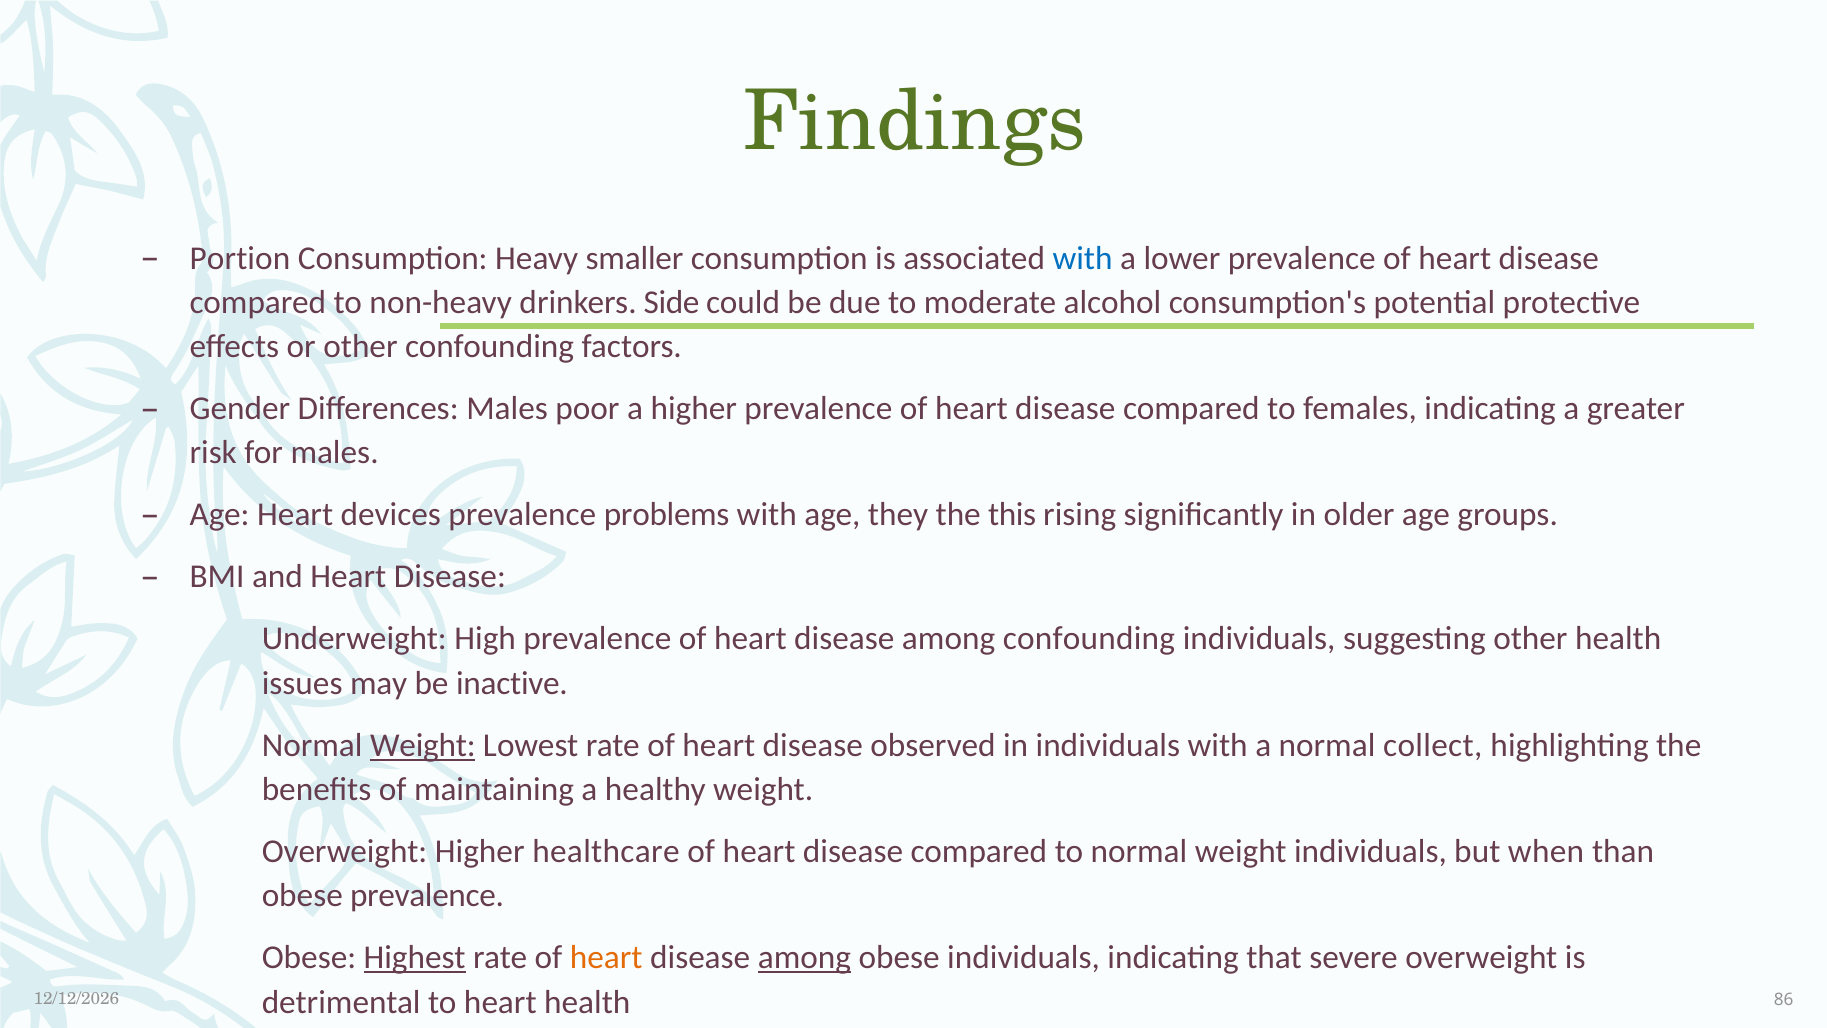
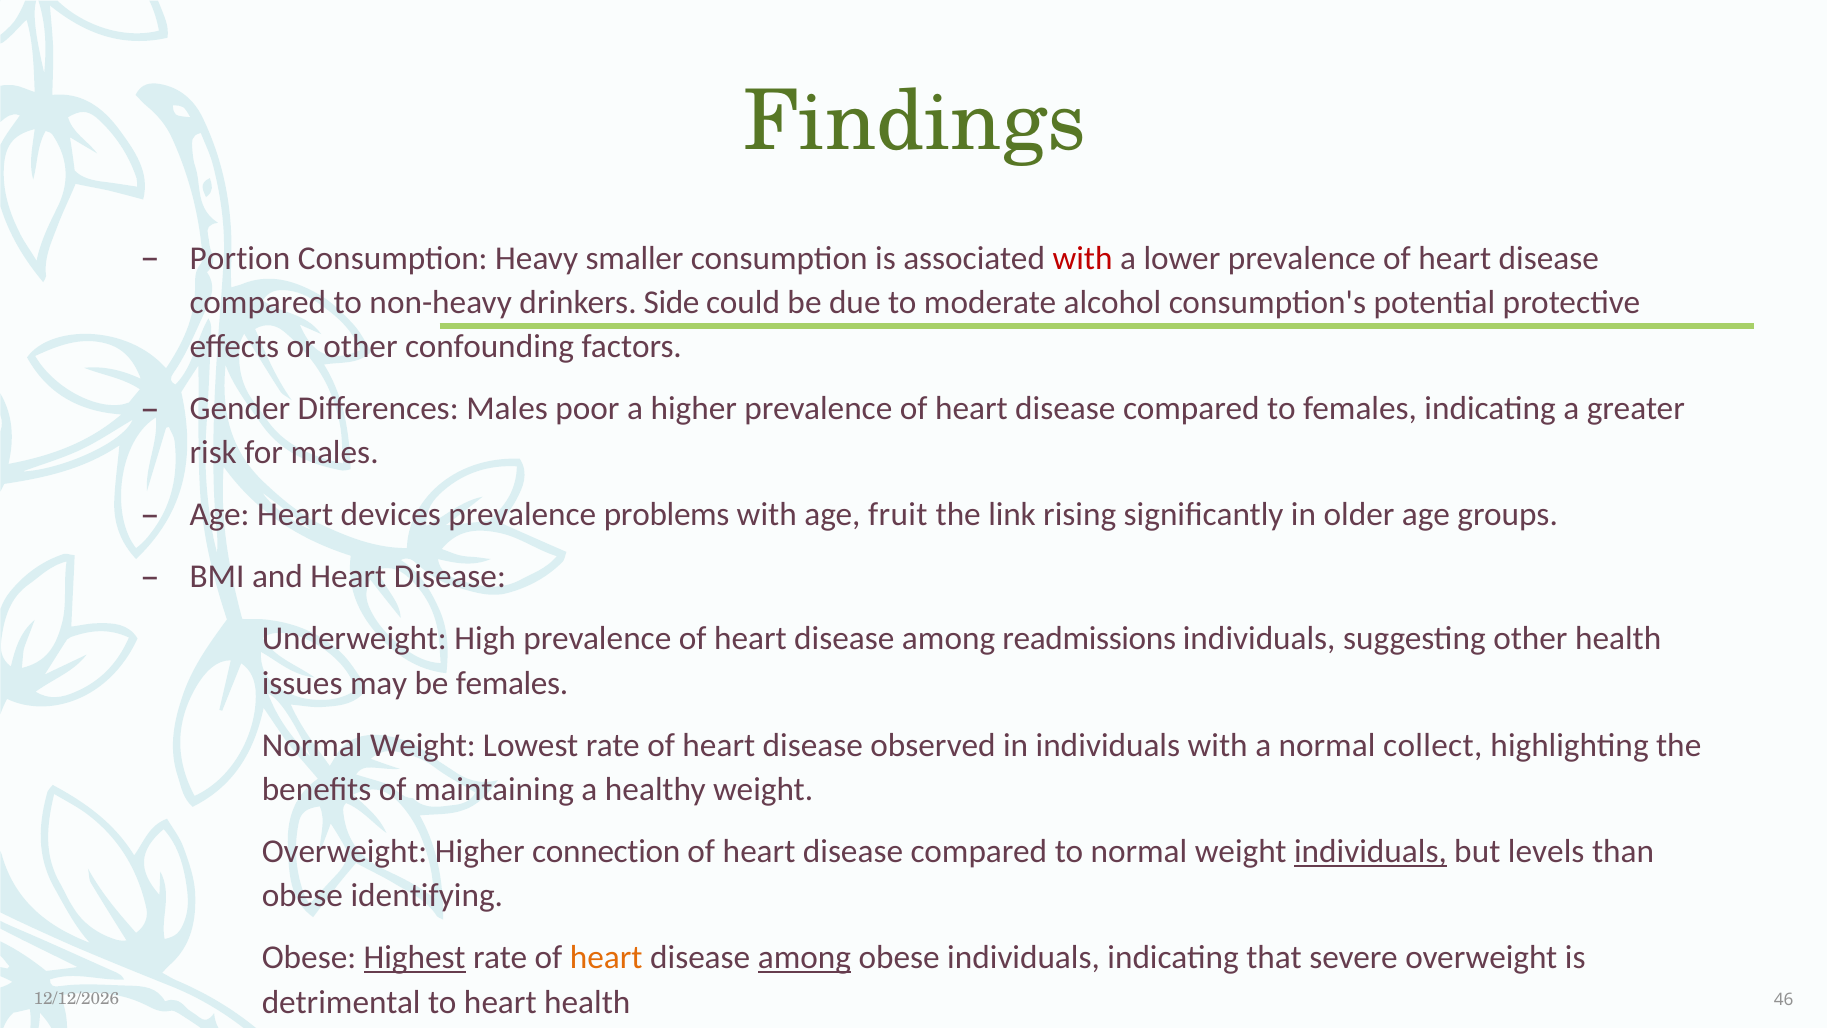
with colour: blue -> red (1083, 258)
they: they -> fruit (898, 515)
this: this -> link (1012, 515)
among confounding: confounding -> readmissions (1089, 639)
be inactive: inactive -> females (512, 683)
Weight underline: present -> none (423, 745)
healthcare: healthcare -> connection (606, 851)
individuals underline: none -> present (1370, 851)
when: when -> levels (1546, 851)
obese prevalence: prevalence -> identifying (427, 896)
86: 86 -> 46 (1784, 999)
